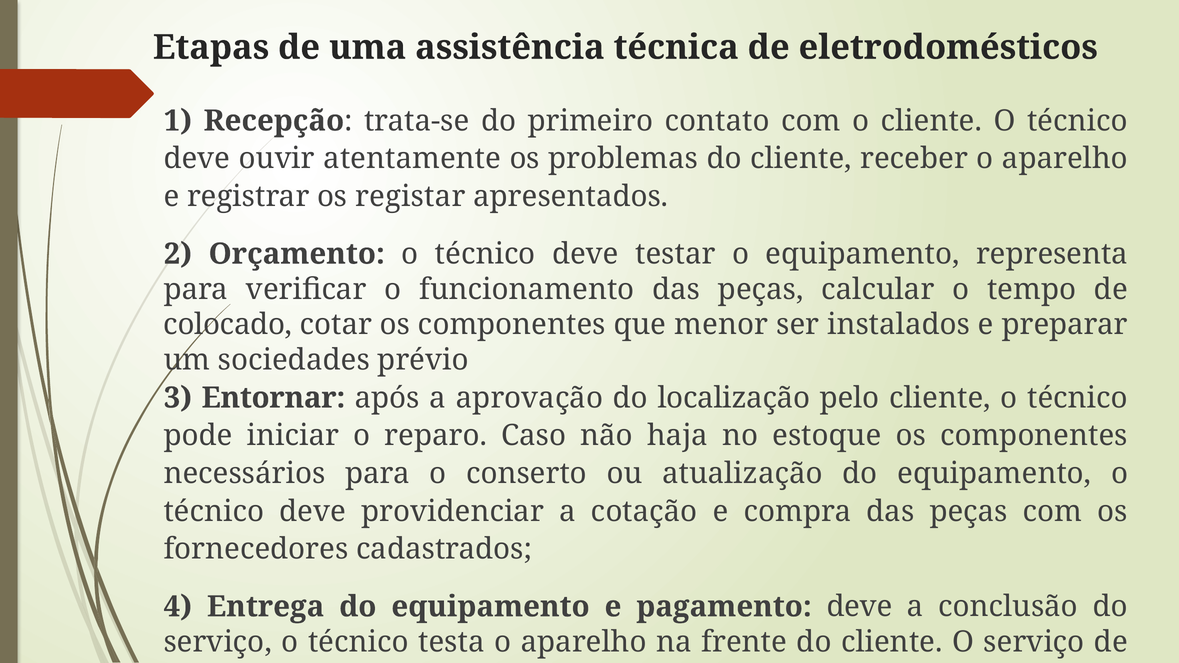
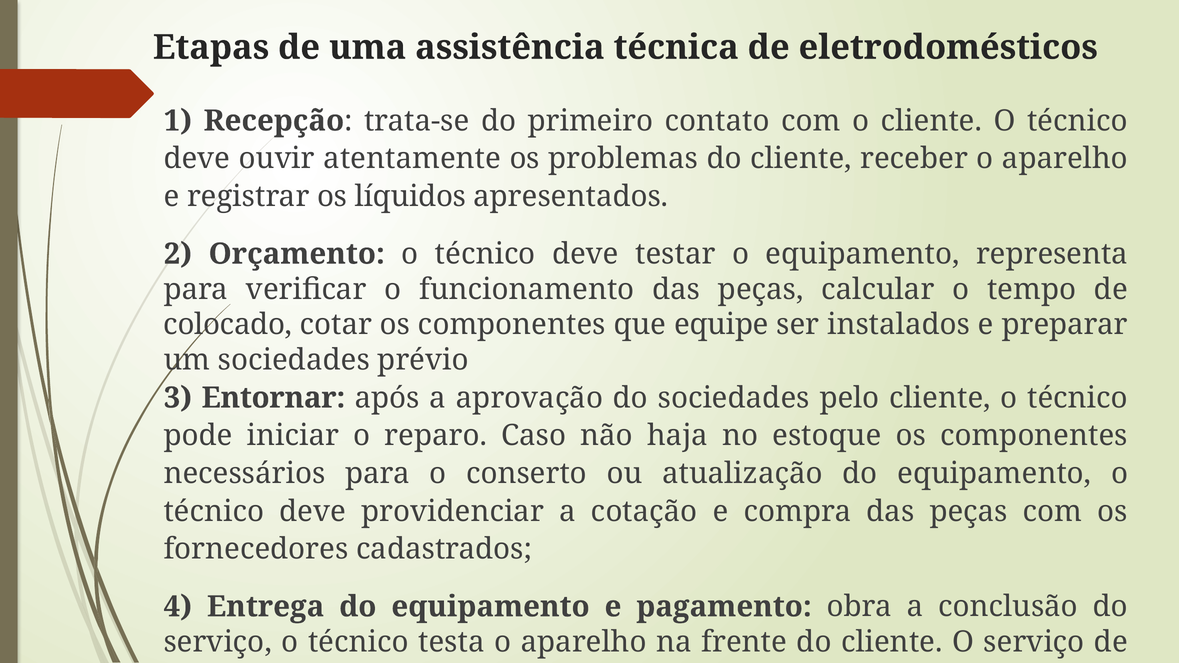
registar: registar -> líquidos (410, 197)
menor: menor -> equipe (721, 325)
do localização: localização -> sociedades (734, 398)
pagamento deve: deve -> obra (859, 607)
